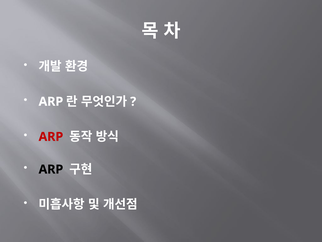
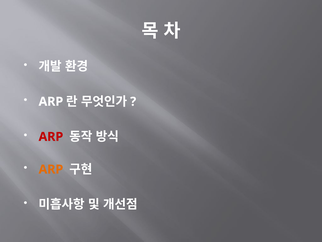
ARP colour: black -> orange (51, 169)
